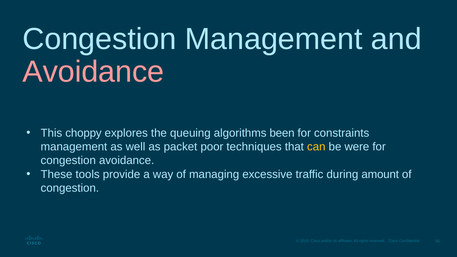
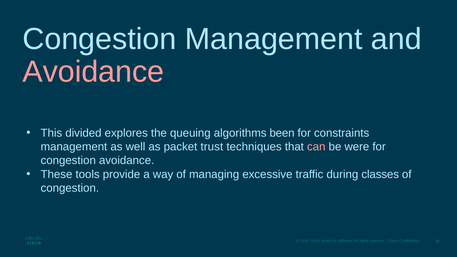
choppy: choppy -> divided (83, 133)
poor: poor -> trust (212, 147)
can colour: yellow -> pink (316, 147)
amount: amount -> classes (380, 174)
